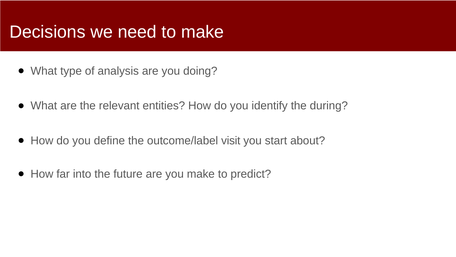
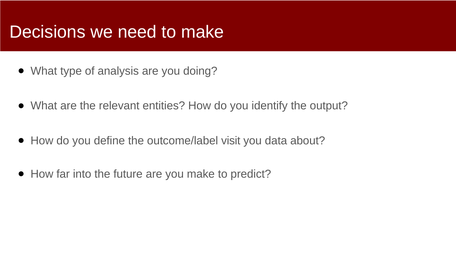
during: during -> output (329, 106)
start: start -> data (276, 141)
